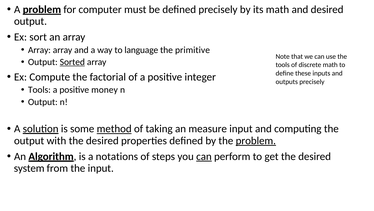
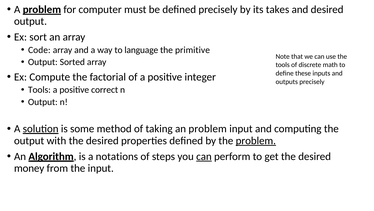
its math: math -> takes (278, 9)
Array: Array -> Code (39, 50)
Sorted underline: present -> none (72, 62)
money: money -> correct (105, 90)
method underline: present -> none (114, 128)
an measure: measure -> problem (208, 128)
system: system -> money (29, 168)
